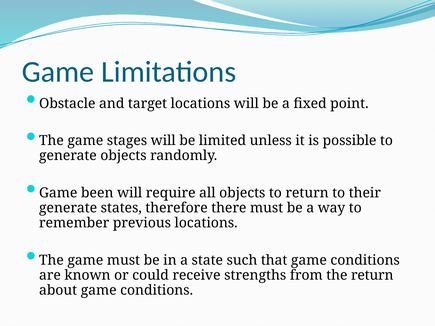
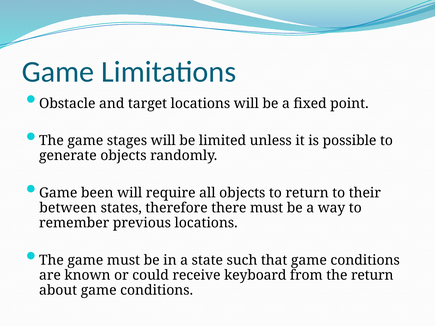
generate: generate -> between (68, 208)
strengths: strengths -> keyboard (255, 275)
